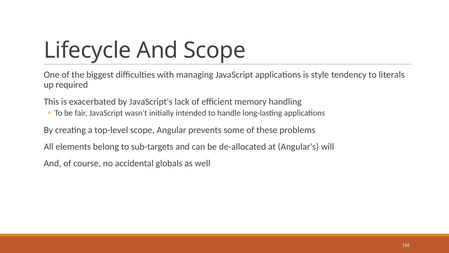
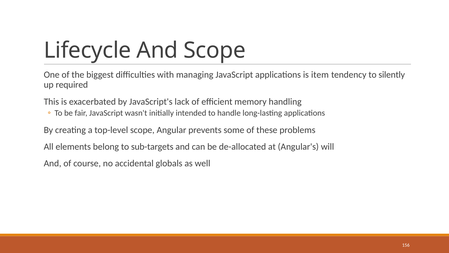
style: style -> item (320, 75)
literals: literals -> silently (392, 75)
